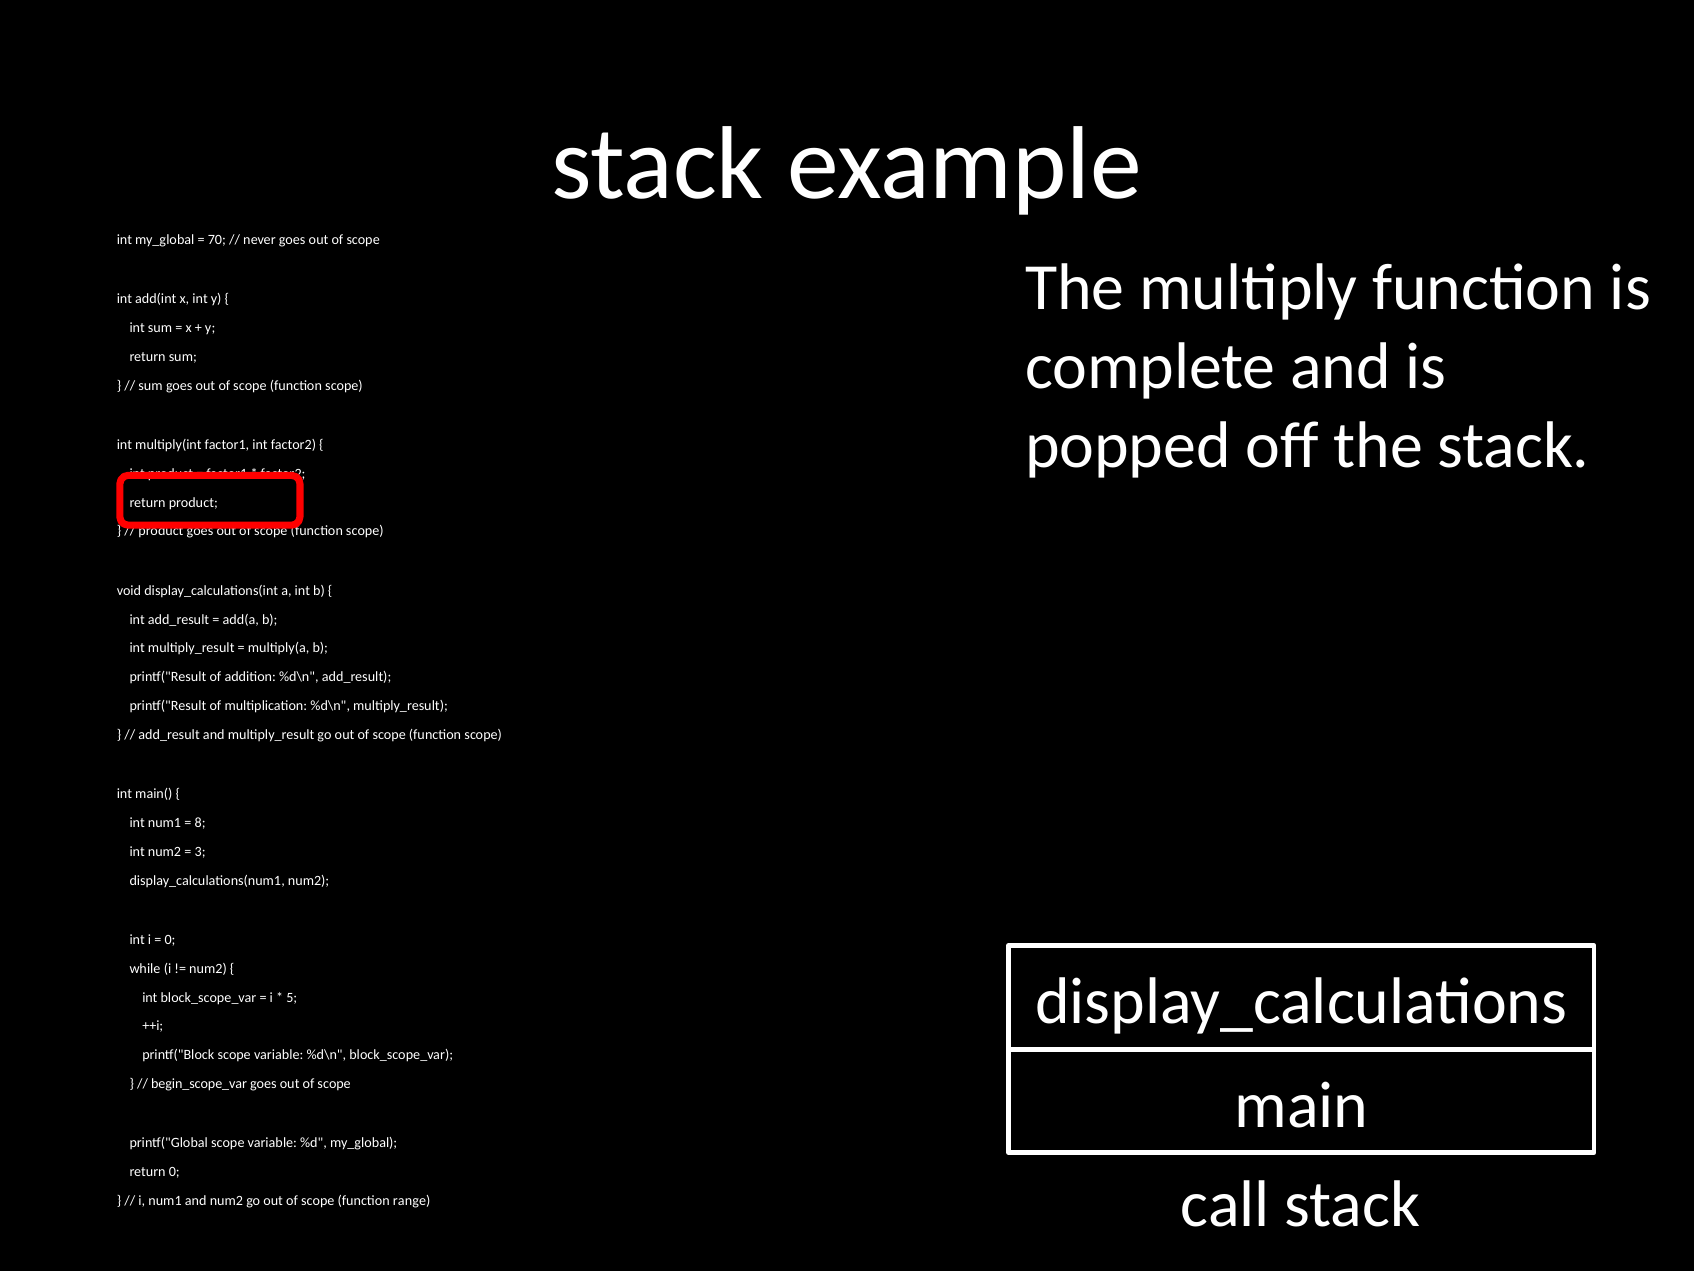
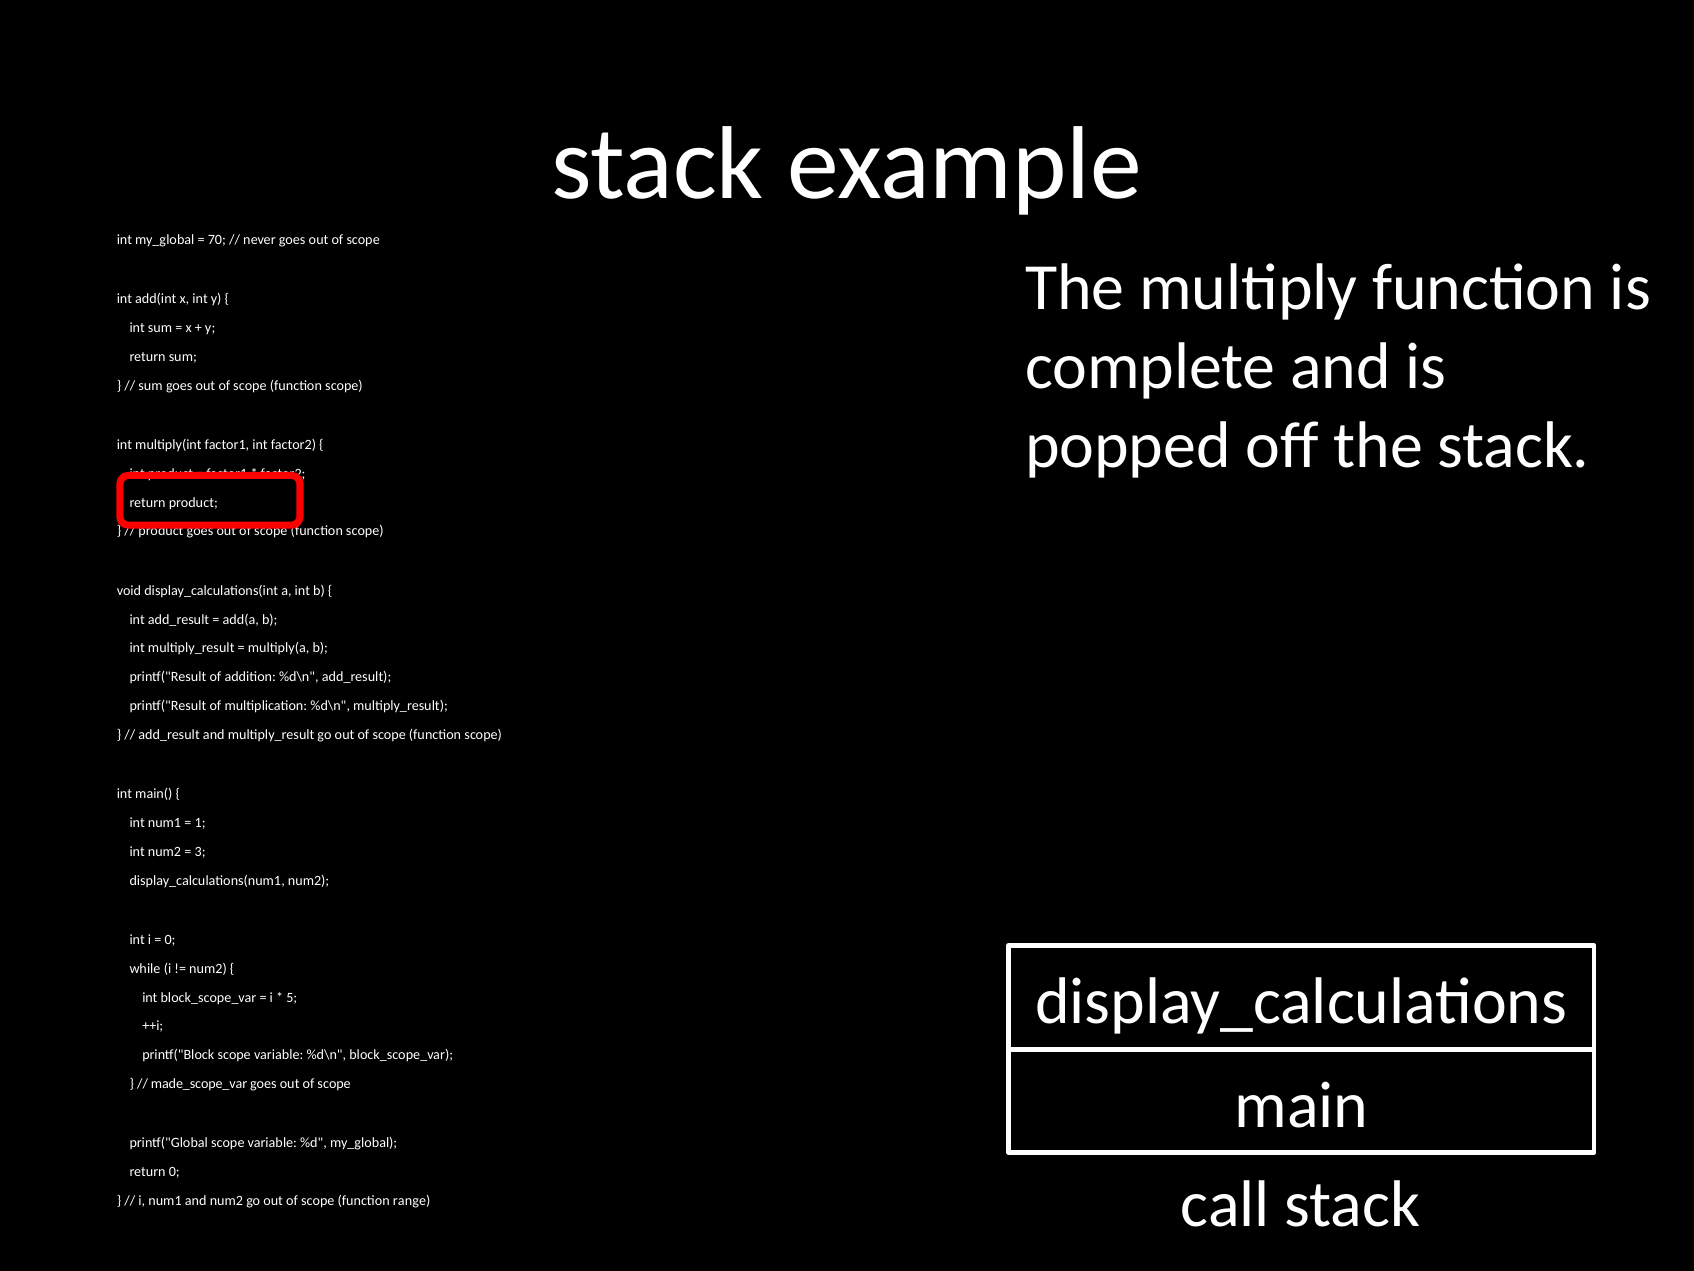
8: 8 -> 1 (200, 822)
begin_scope_var: begin_scope_var -> made_scope_var (199, 1083)
